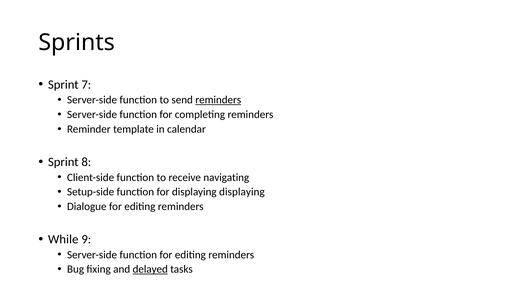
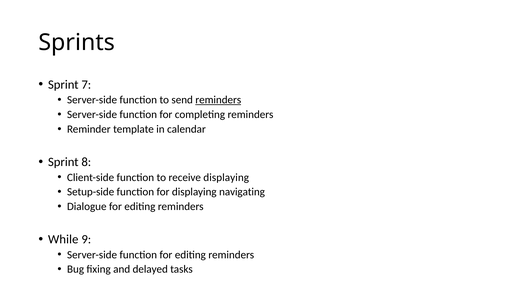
receive navigating: navigating -> displaying (226, 177)
displaying displaying: displaying -> navigating (242, 192)
delayed underline: present -> none (150, 269)
